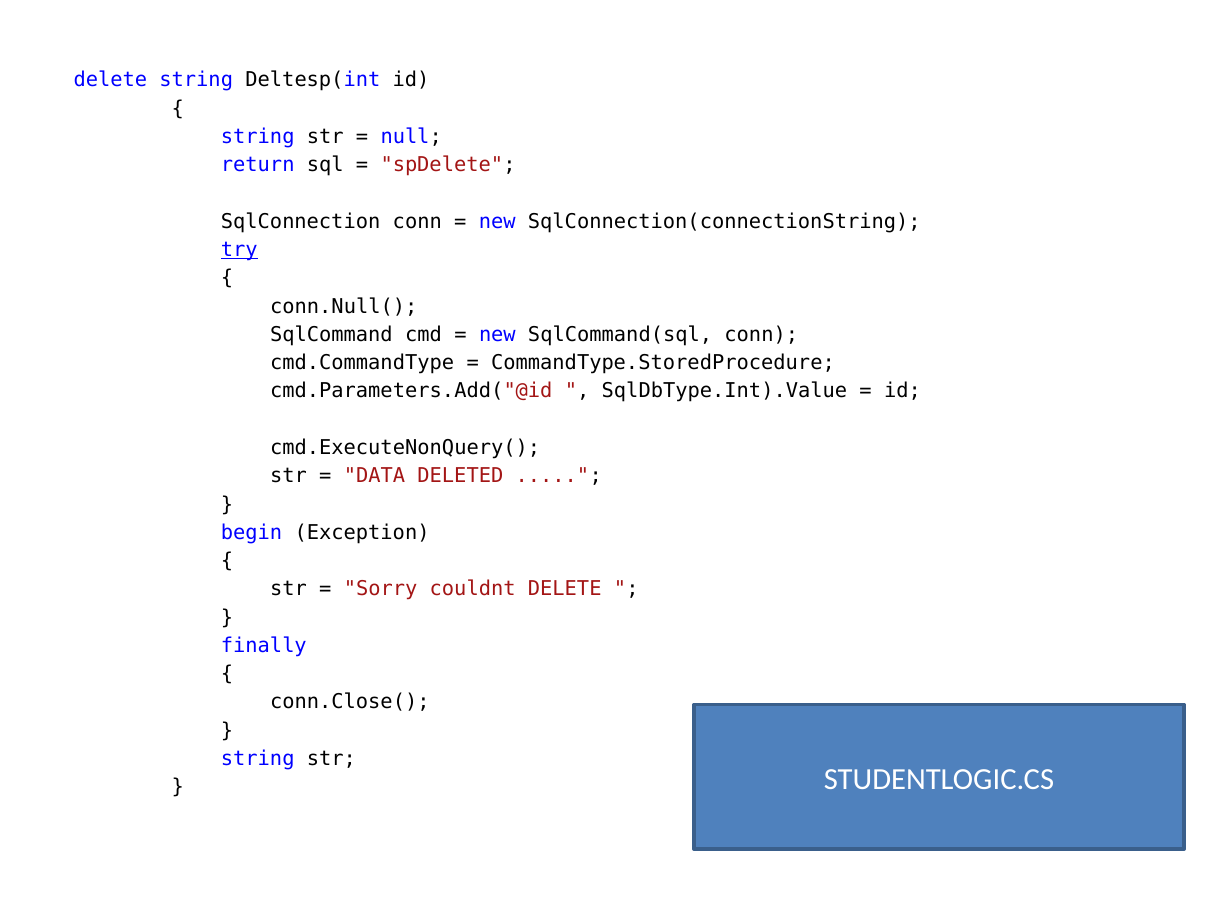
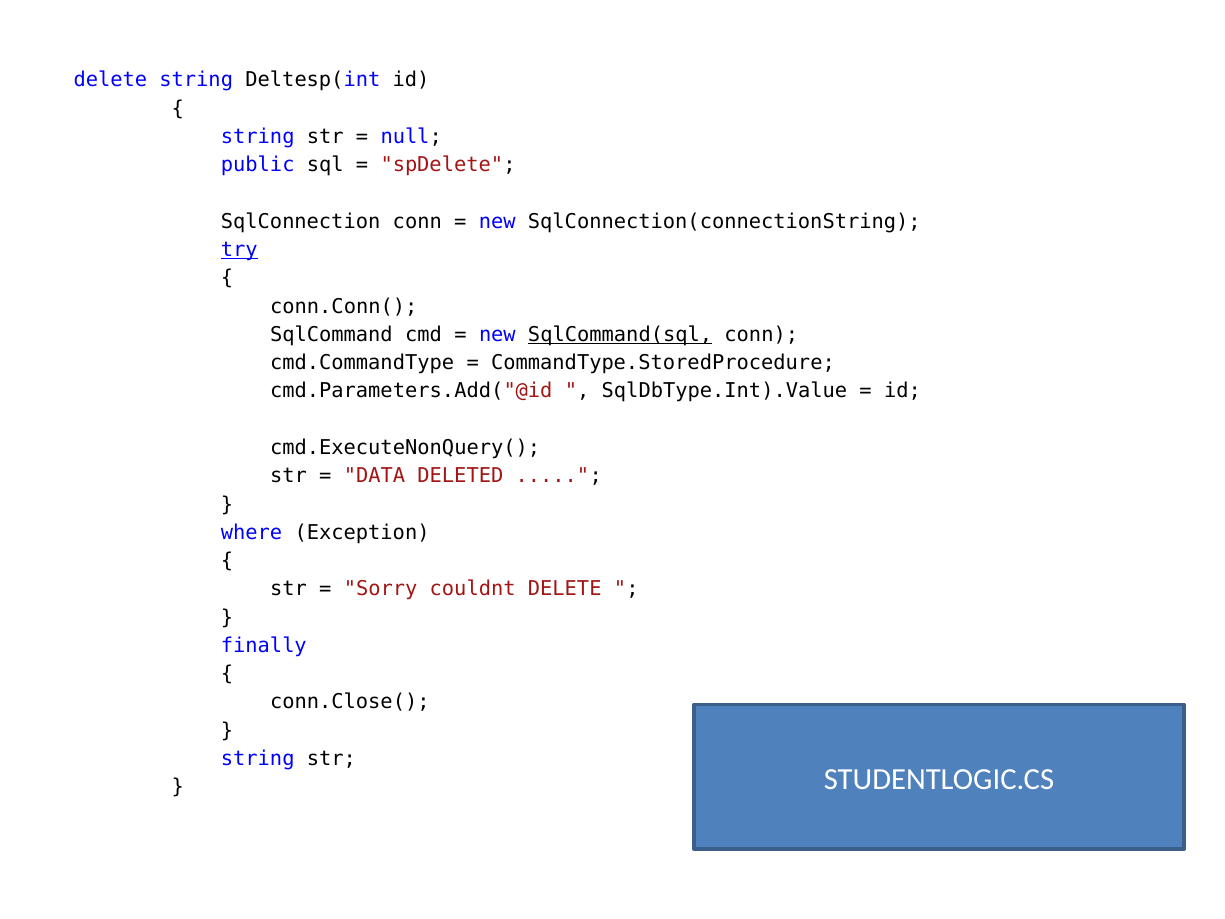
return: return -> public (258, 165)
conn.Null(: conn.Null( -> conn.Conn( (344, 306)
SqlCommand(sql underline: none -> present (620, 335)
begin: begin -> where (252, 532)
